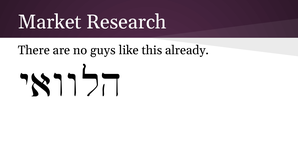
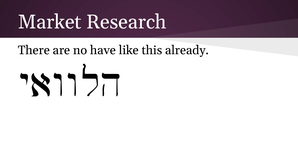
guys: guys -> have (103, 50)
